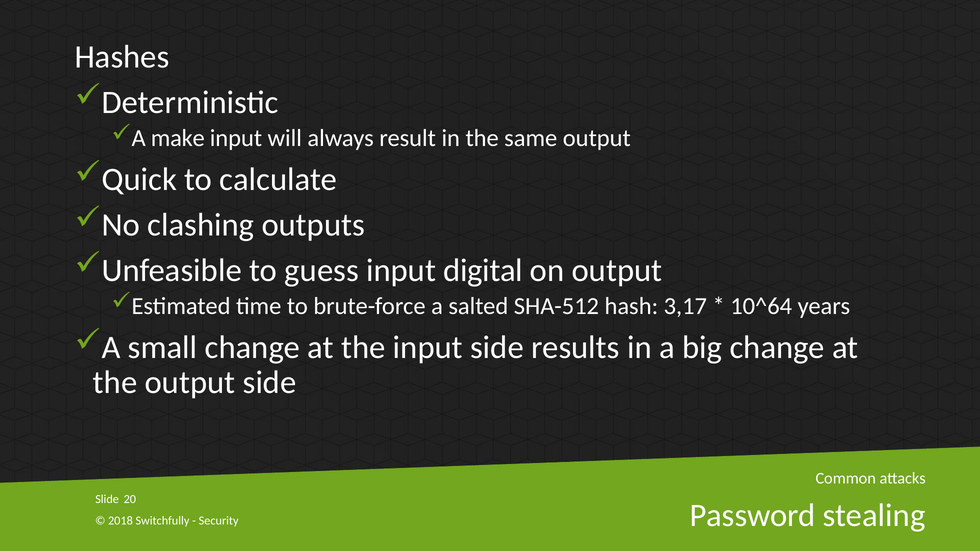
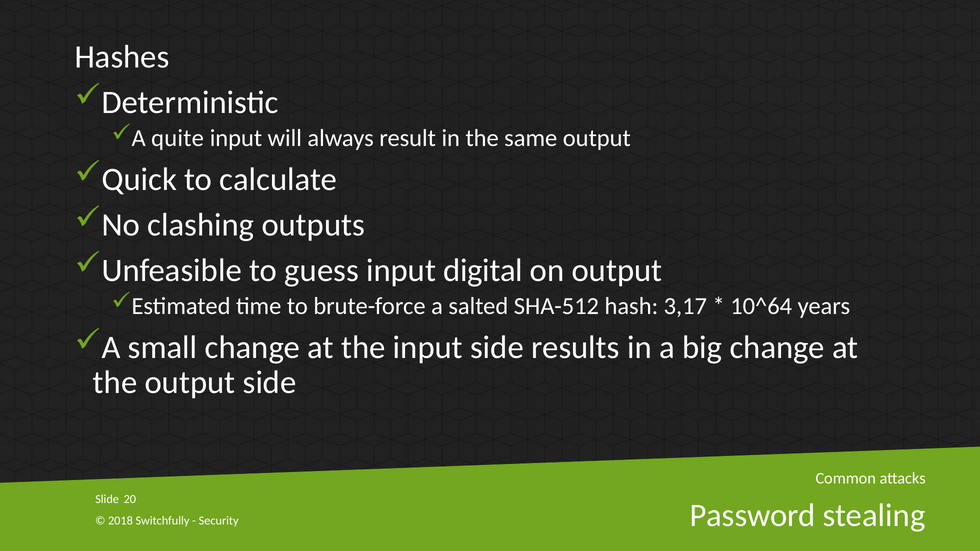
make: make -> quite (178, 138)
